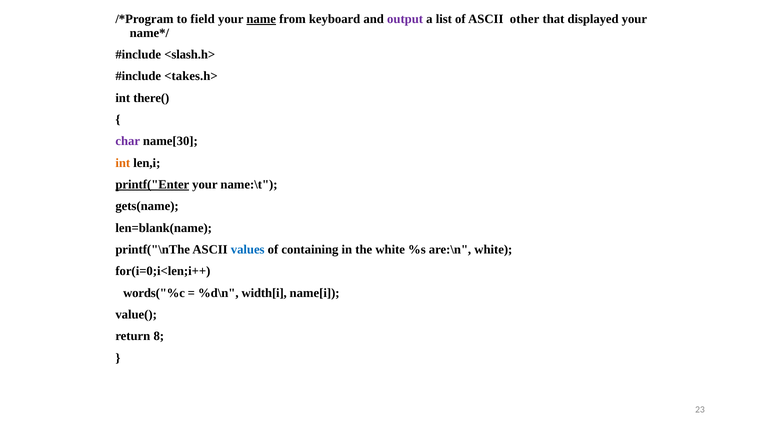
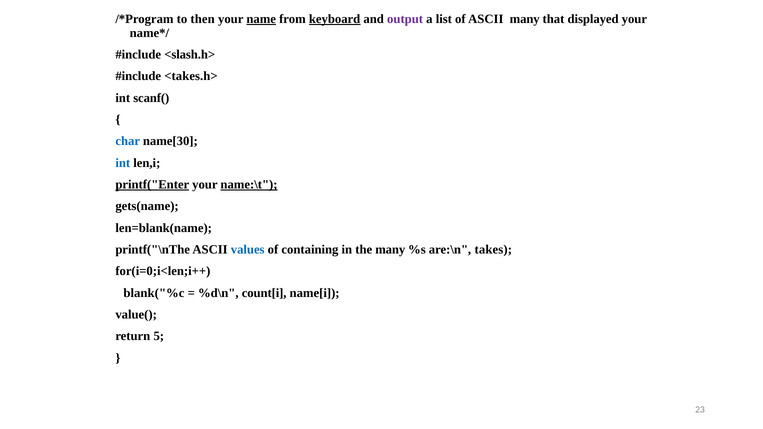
field: field -> then (203, 19)
keyboard underline: none -> present (335, 19)
ASCII other: other -> many (525, 19)
there(: there( -> scanf( (151, 98)
char colour: purple -> blue (128, 141)
int colour: orange -> blue (123, 163)
name:\t underline: none -> present (249, 185)
the white: white -> many (390, 250)
are:\n white: white -> takes (493, 250)
words("%c: words("%c -> blank("%c (154, 293)
width[i: width[i -> count[i (264, 293)
8: 8 -> 5 (159, 336)
